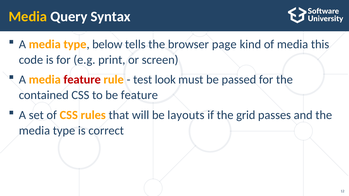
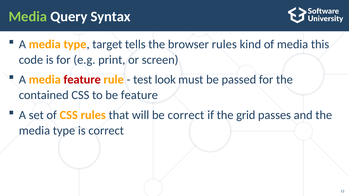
Media colour: yellow -> light green (28, 17)
below: below -> target (107, 44)
browser page: page -> rules (224, 44)
be layouts: layouts -> correct (186, 115)
